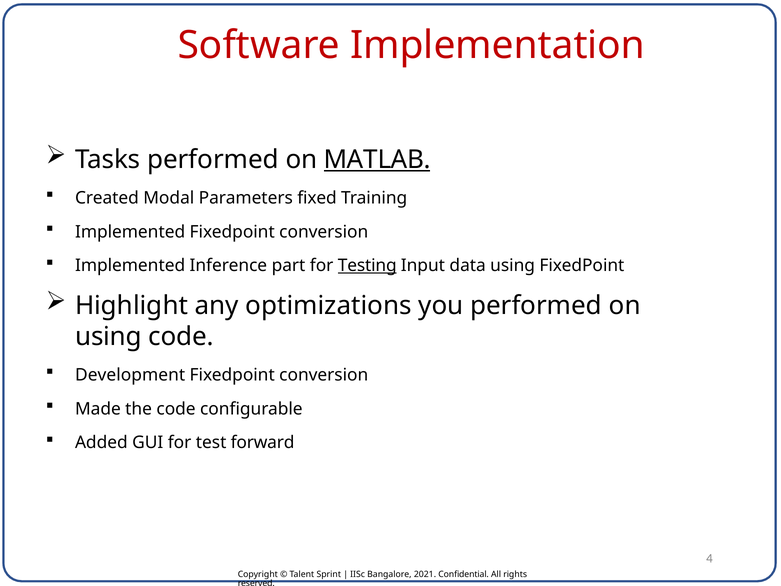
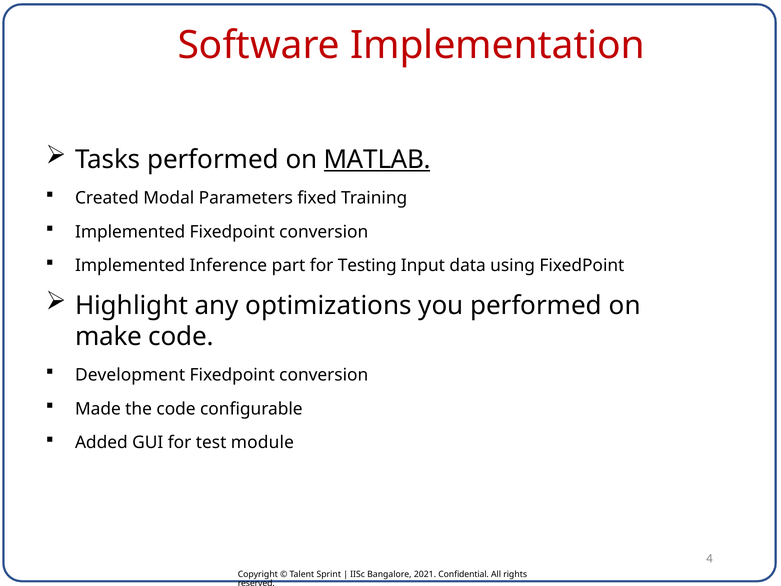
Testing underline: present -> none (367, 266)
using: using -> make (109, 337)
forward: forward -> module (262, 443)
